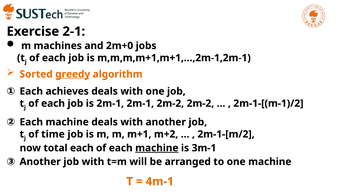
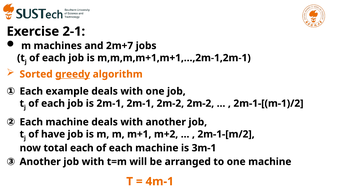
2m+0: 2m+0 -> 2m+7 (120, 46)
achieves: achieves -> example (67, 91)
time: time -> have (53, 134)
machine underline: present -> none (157, 148)
